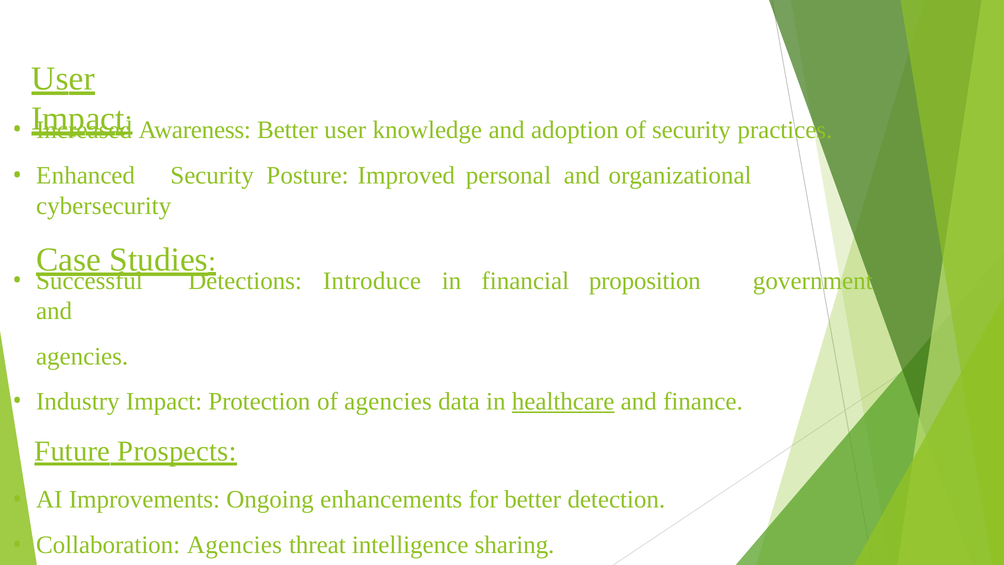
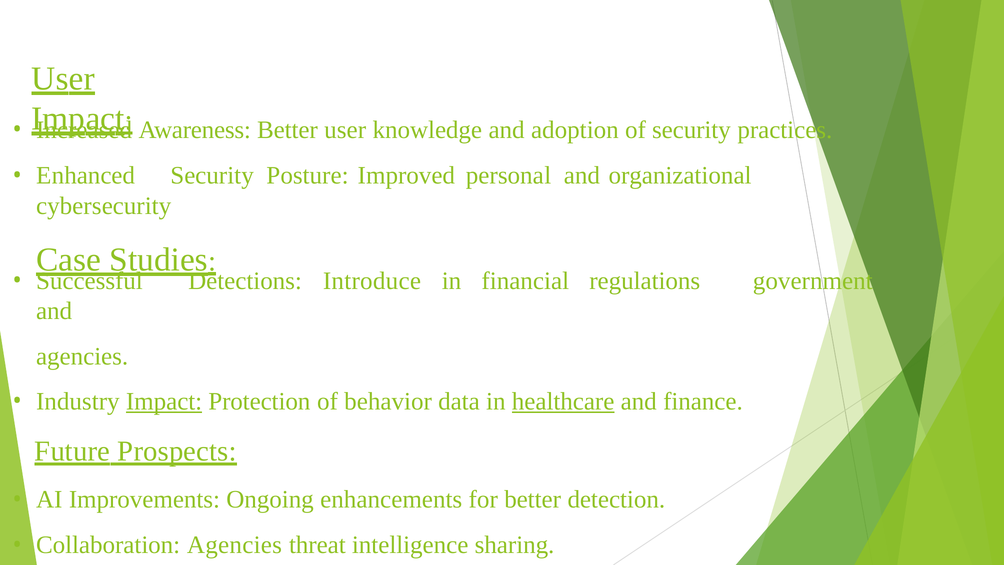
proposition: proposition -> regulations (645, 281)
Impact underline: none -> present (164, 401)
of agencies: agencies -> behavior (388, 401)
